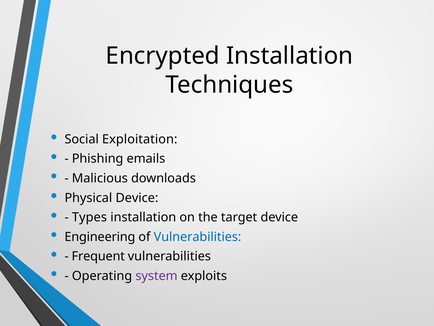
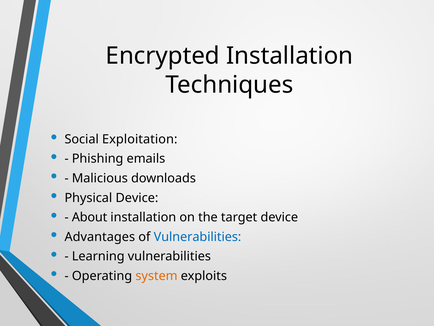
Types: Types -> About (90, 217)
Engineering: Engineering -> Advantages (100, 237)
Frequent: Frequent -> Learning (98, 256)
system colour: purple -> orange (157, 276)
